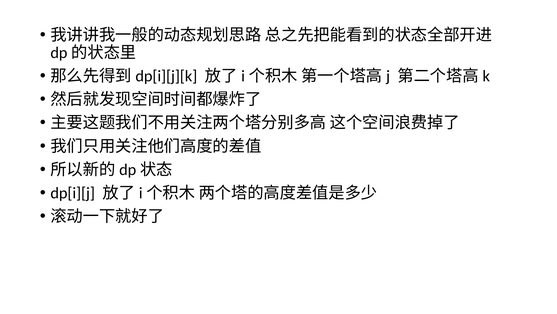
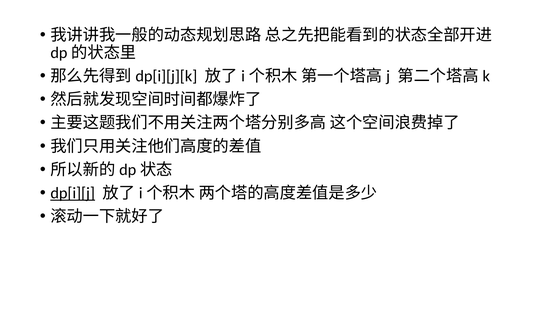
dp[i][j underline: none -> present (73, 193)
